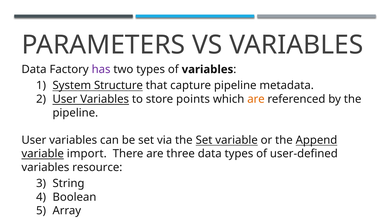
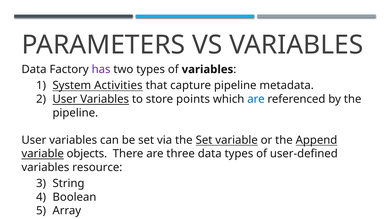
Structure: Structure -> Activities (118, 86)
are colour: orange -> blue (256, 99)
import: import -> objects (87, 154)
